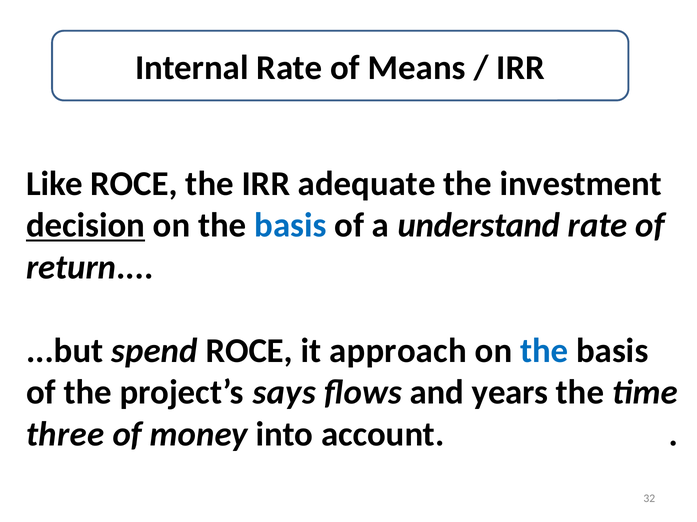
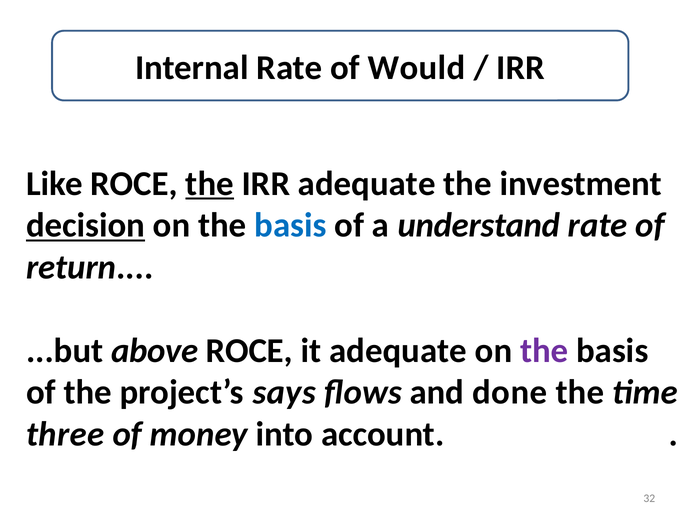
Means: Means -> Would (417, 68)
the underline: none -> present (210, 184)
spend: spend -> above (155, 351)
it approach: approach -> adequate (398, 351)
the colour: blue -> purple (544, 351)
years: years -> done (510, 393)
